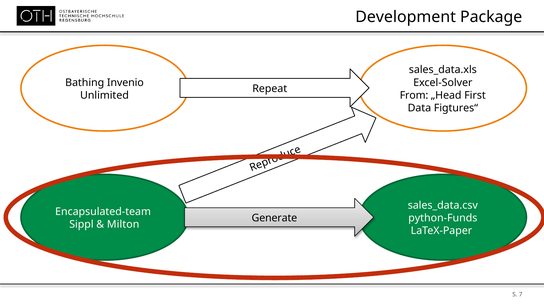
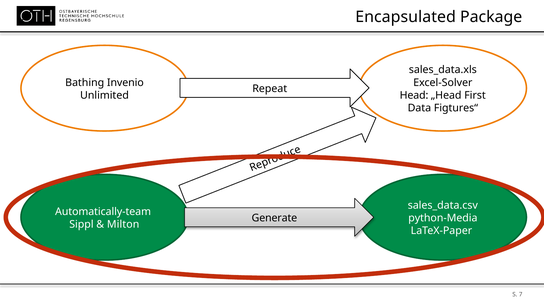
Development: Development -> Encapsulated (406, 17)
From: From -> Head (414, 95)
Encapsulated-team: Encapsulated-team -> Automatically-team (103, 212)
python-Funds: python-Funds -> python-Media (443, 218)
